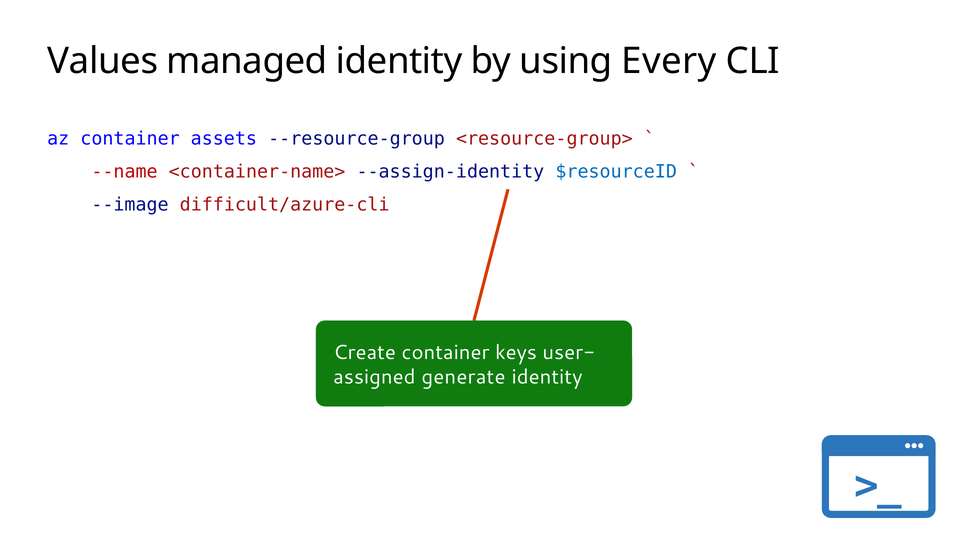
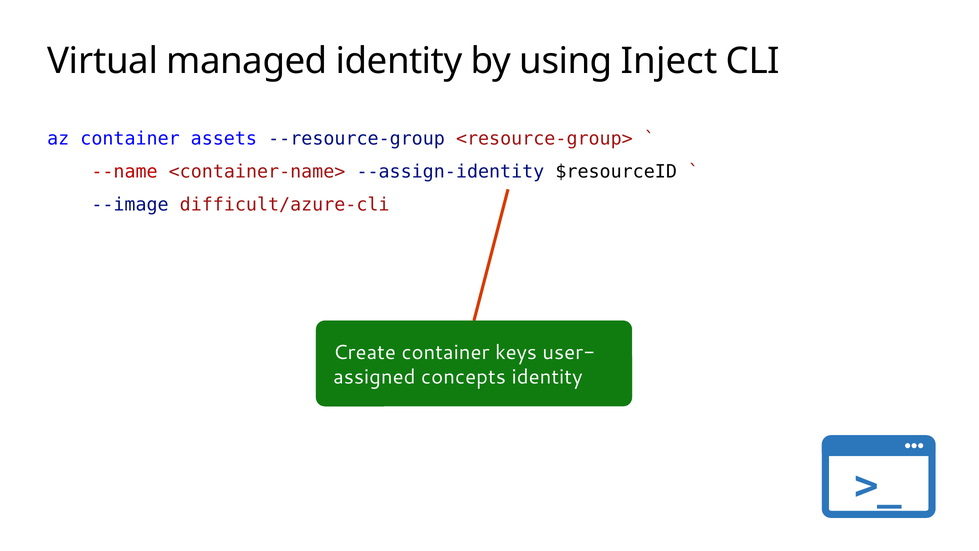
Values: Values -> Virtual (103, 61)
Every: Every -> Inject (669, 61)
$resourceID colour: blue -> black (616, 172)
generate: generate -> concepts (464, 377)
